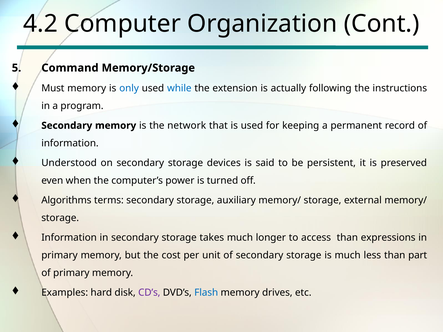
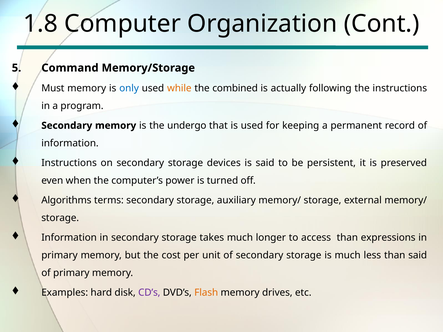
4.2: 4.2 -> 1.8 (41, 24)
while colour: blue -> orange (179, 88)
extension: extension -> combined (235, 88)
network: network -> undergo (187, 126)
Understood: Understood -> Instructions (69, 163)
than part: part -> said (418, 255)
Flash colour: blue -> orange (206, 293)
